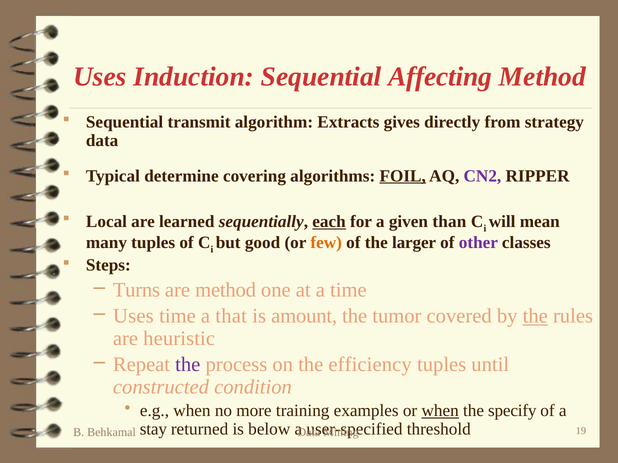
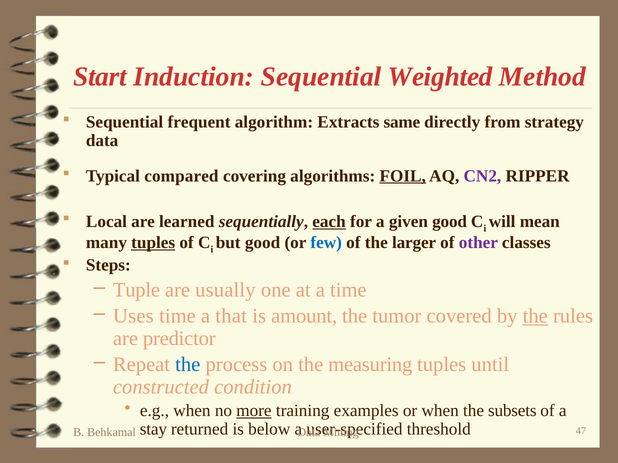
Uses: Uses -> Start (100, 77)
Affecting: Affecting -> Weighted (440, 77)
transmit: transmit -> frequent (199, 122)
gives: gives -> same (402, 122)
determine: determine -> compared (181, 176)
given than: than -> good (450, 222)
tuples underline: none -> present (153, 243)
few colour: orange -> blue (326, 243)
Turns: Turns -> Tuple (136, 290)
are method: method -> usually (225, 290)
heuristic: heuristic -> predictor (179, 339)
the colour: purple -> blue (188, 365)
efficiency: efficiency -> measuring (370, 365)
more underline: none -> present (254, 411)
when underline: present -> none (440, 411)
specify: specify -> subsets (512, 411)
19: 19 -> 47 (581, 432)
